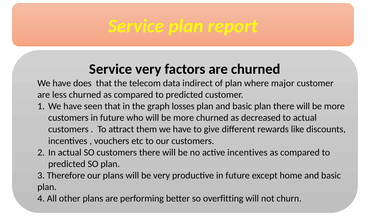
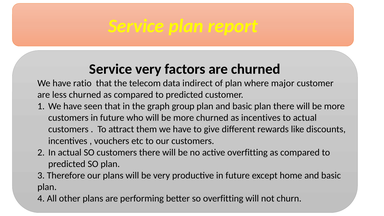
does: does -> ratio (82, 83)
losses: losses -> group (183, 106)
as decreased: decreased -> incentives (261, 118)
active incentives: incentives -> overfitting (247, 152)
